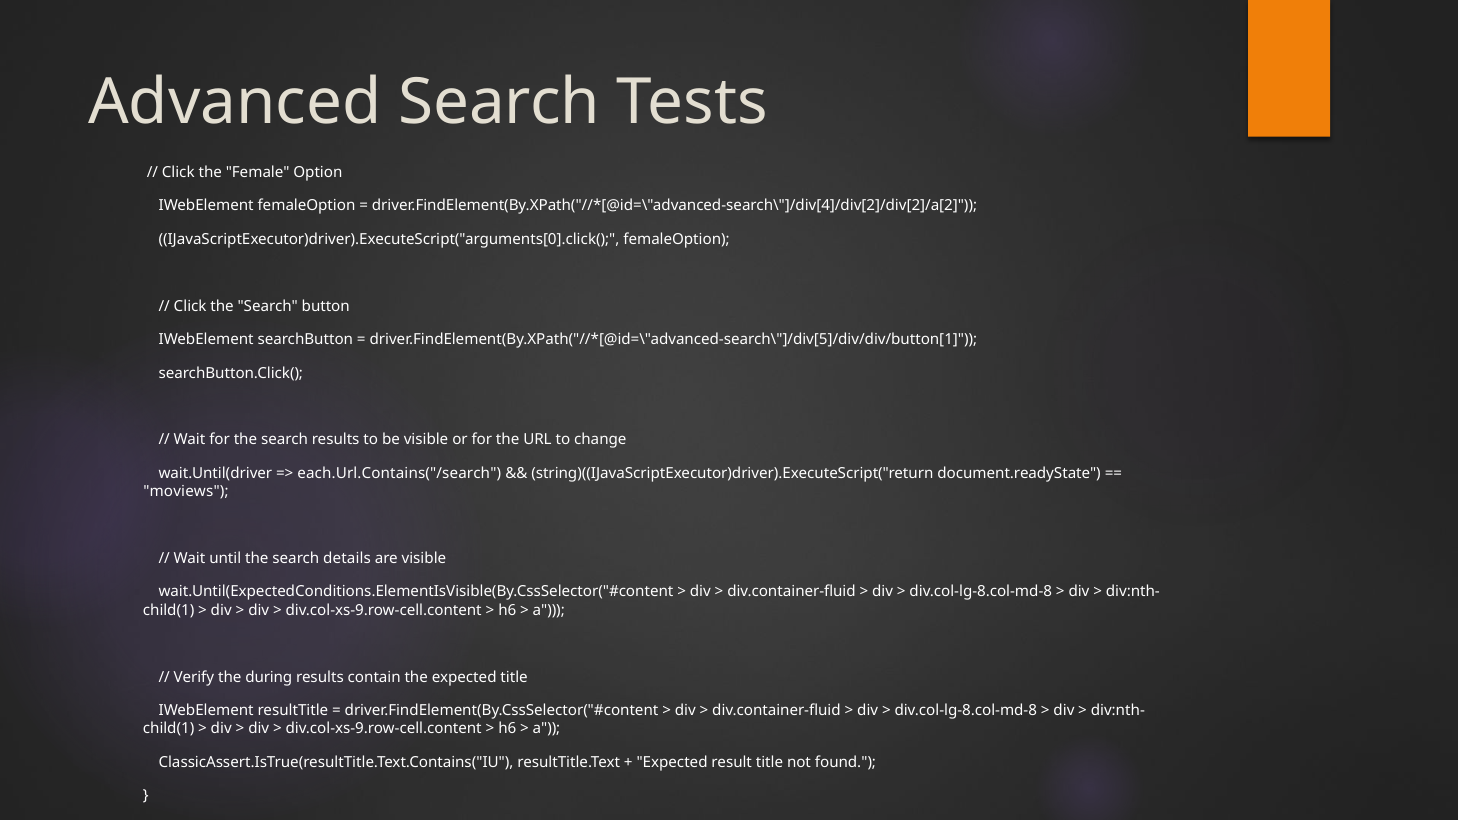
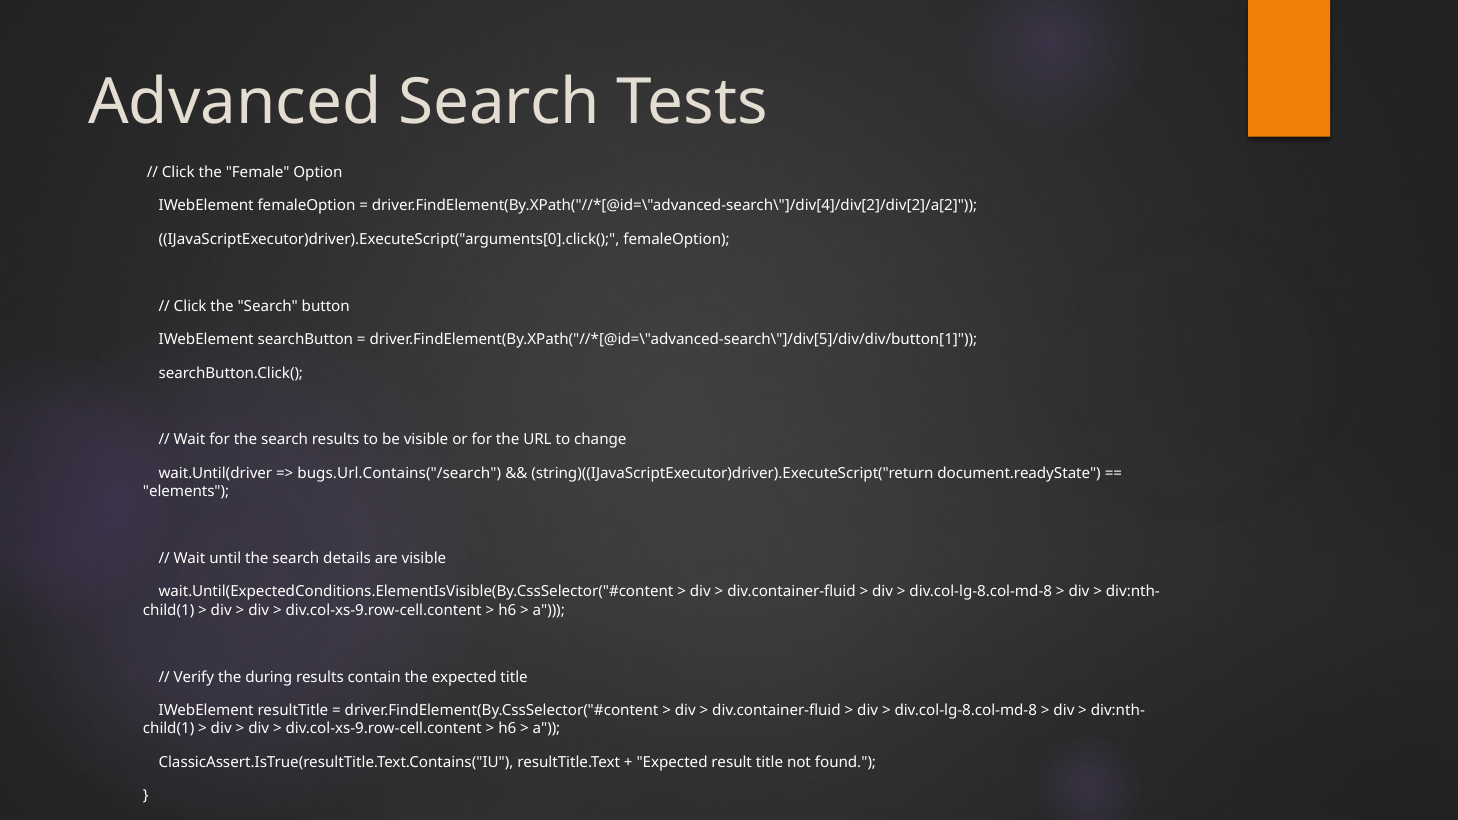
each.Url.Contains("/search: each.Url.Contains("/search -> bugs.Url.Contains("/search (399, 473)
moviews: moviews -> elements (186, 492)
